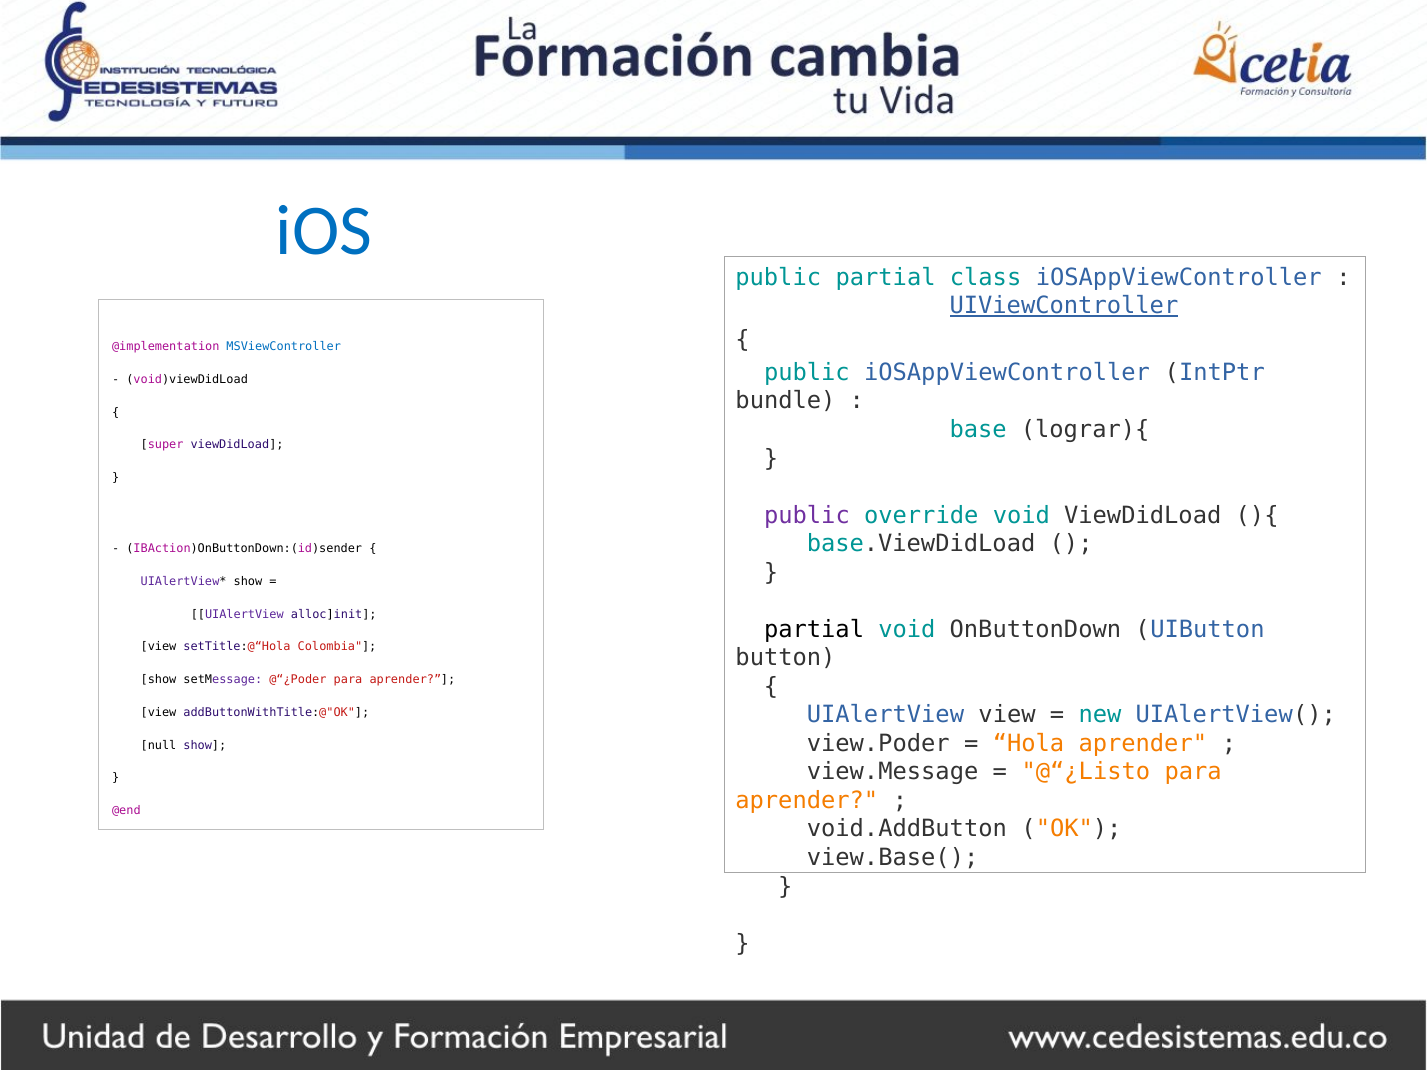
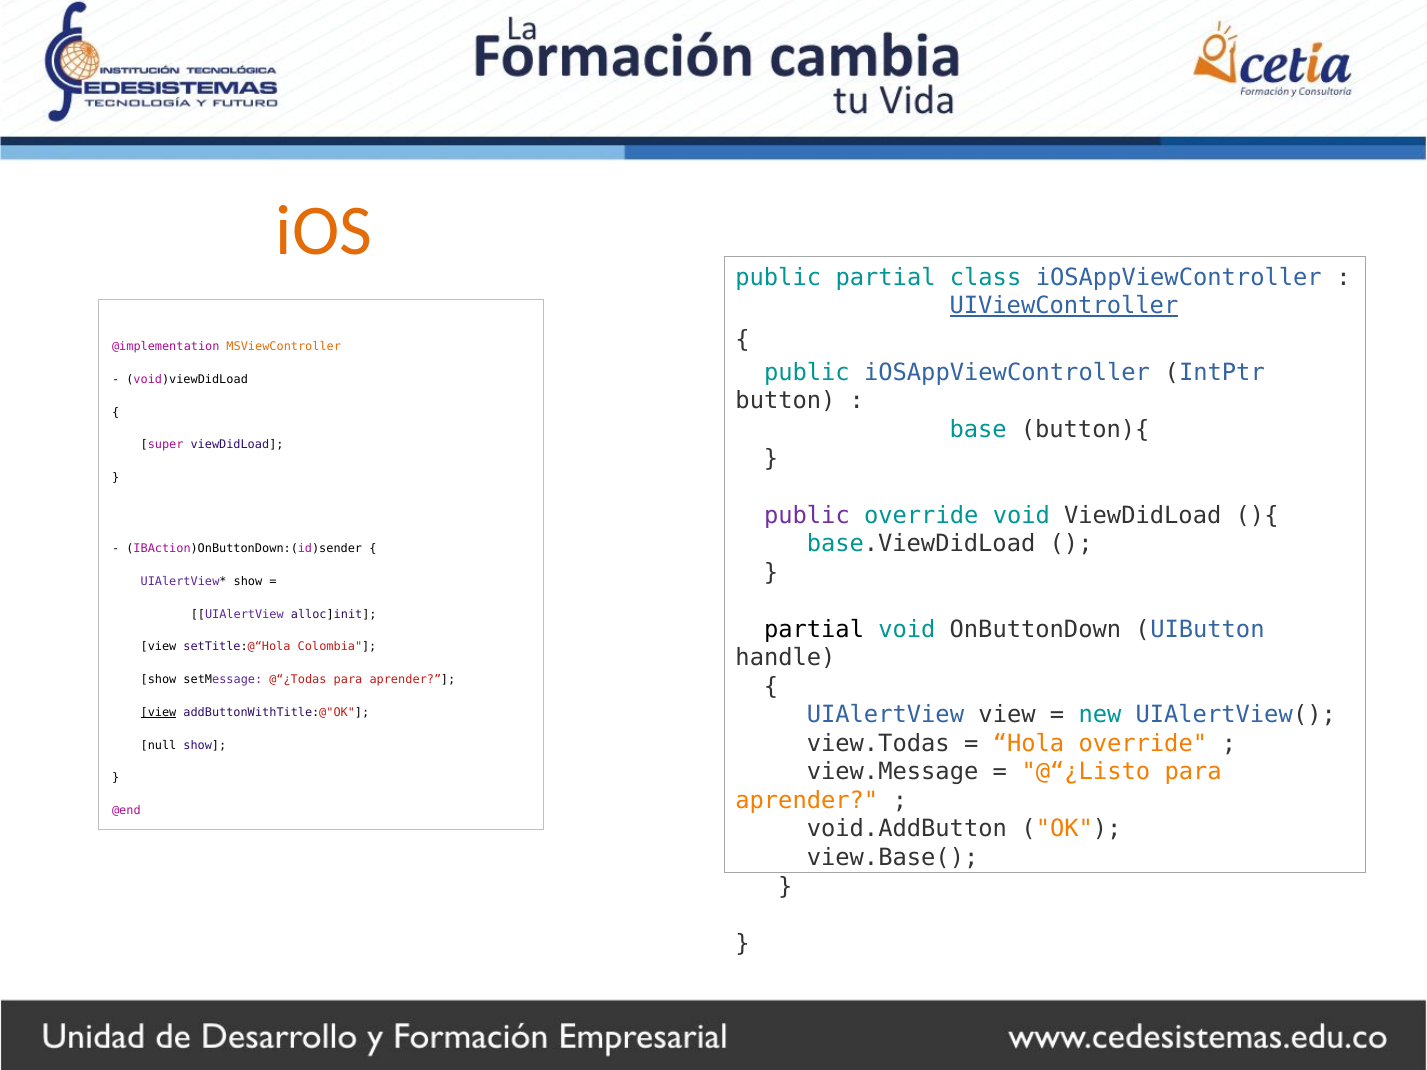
iOS colour: blue -> orange (324, 231)
MSViewController colour: blue -> orange (284, 347)
bundle: bundle -> button (785, 401)
lograr){: lograr){ -> button){ (1085, 430)
button: button -> handle (785, 658)
@“¿Poder: @“¿Poder -> @“¿Todas (298, 680)
view underline: none -> present (159, 713)
view.Poder: view.Poder -> view.Todas (878, 744)
Hola aprender: aprender -> override (1143, 744)
